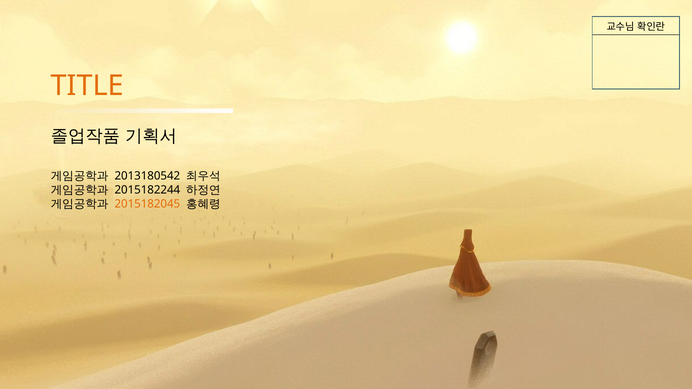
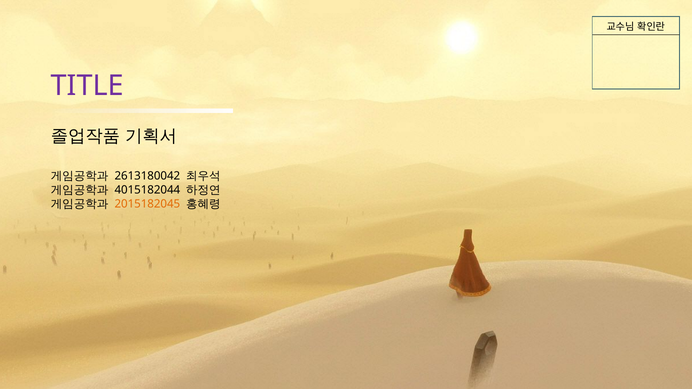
TITLE colour: orange -> purple (87, 86)
2013180542: 2013180542 -> 2613180042 (147, 176)
2015182244: 2015182244 -> 4015182044 (147, 190)
